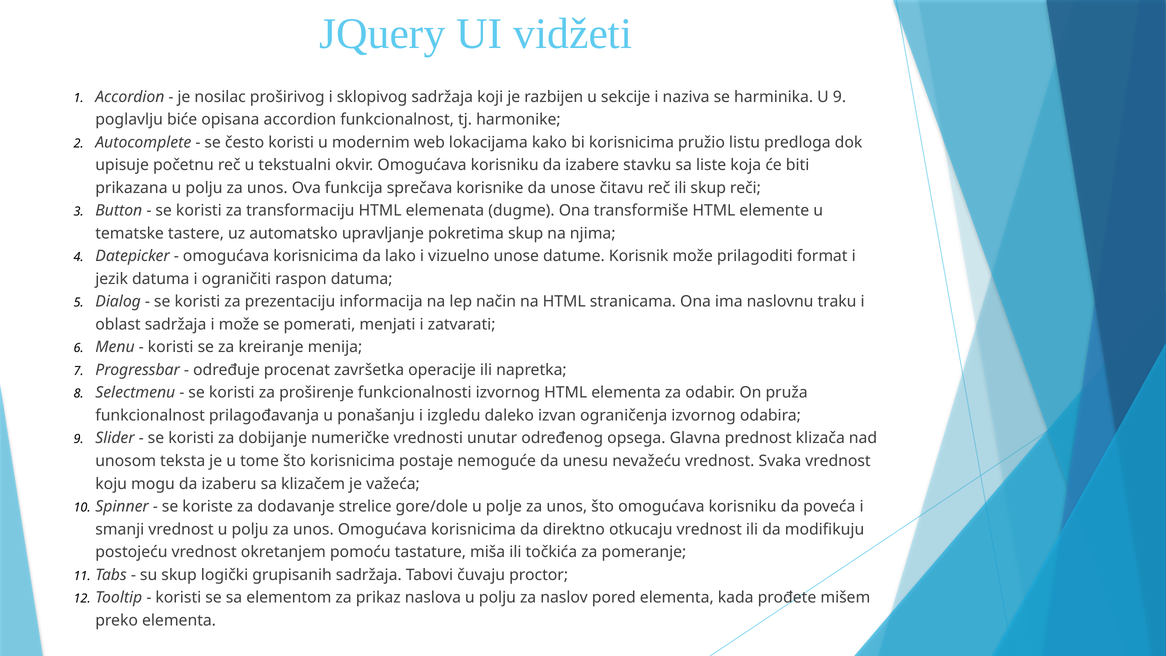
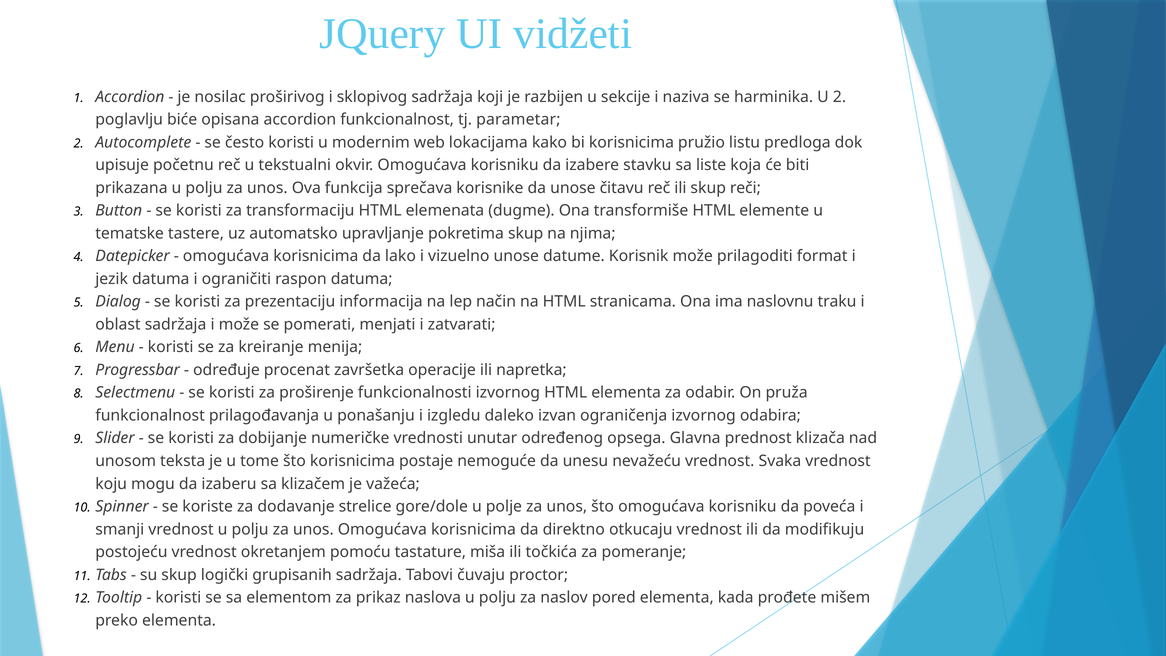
U 9: 9 -> 2 (839, 97)
harmonike: harmonike -> parametar (518, 120)
